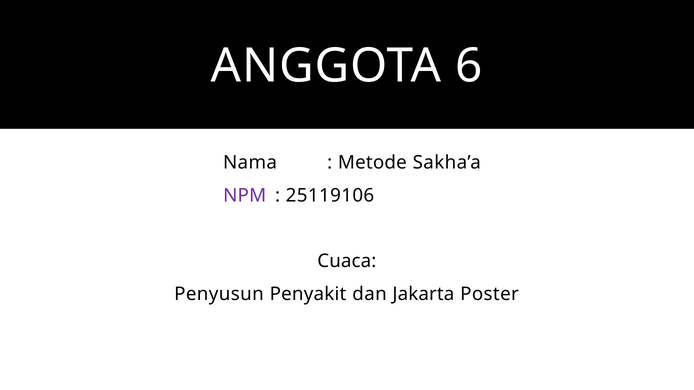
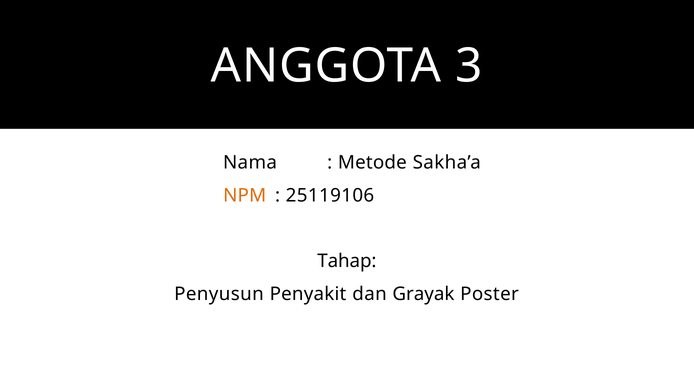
6: 6 -> 3 (469, 66)
NPM colour: purple -> orange (245, 196)
Cuaca: Cuaca -> Tahap (347, 261)
Jakarta: Jakarta -> Grayak (423, 294)
